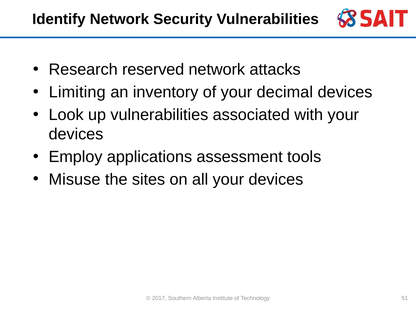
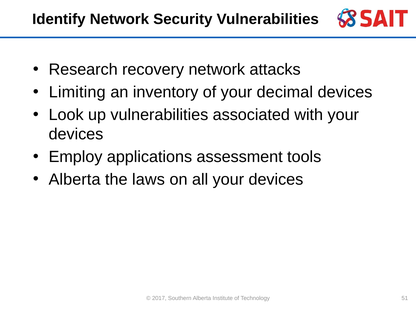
reserved: reserved -> recovery (153, 70)
Misuse: Misuse -> Alberta (75, 180)
sites: sites -> laws (148, 180)
